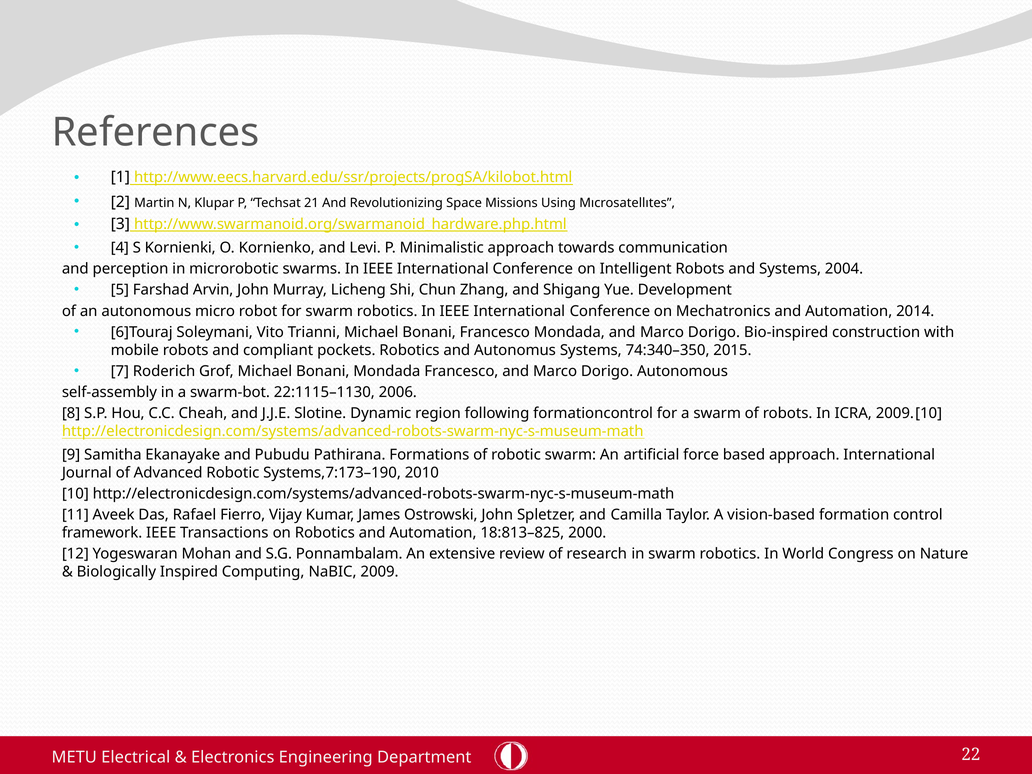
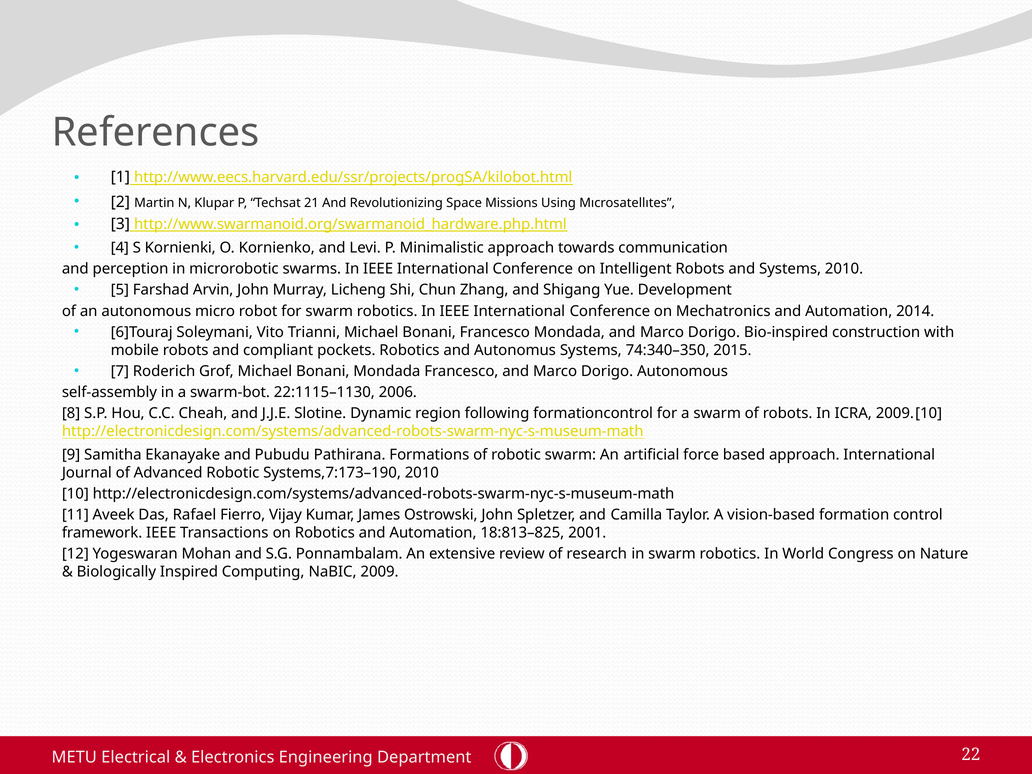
Systems 2004: 2004 -> 2010 (844, 269)
2000: 2000 -> 2001 (587, 533)
